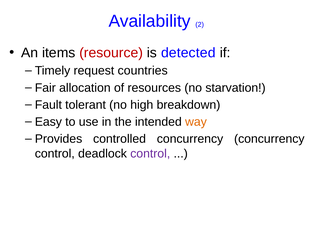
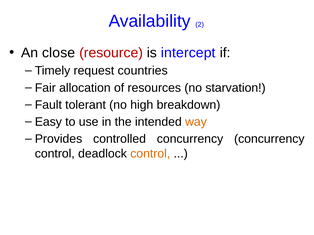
items: items -> close (59, 53)
detected: detected -> intercept (188, 53)
control colour: purple -> orange (150, 154)
